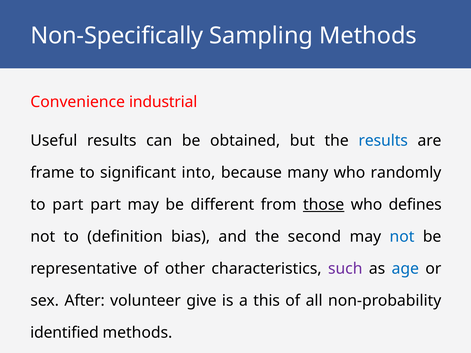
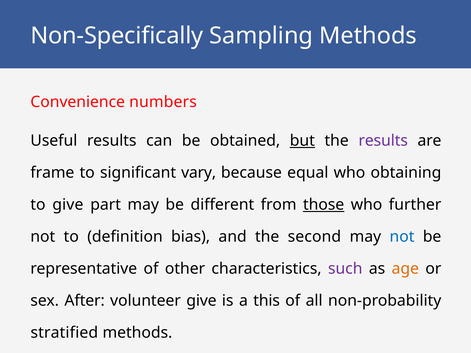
industrial: industrial -> numbers (163, 102)
but underline: none -> present (302, 141)
results colour: blue -> purple (383, 141)
into: into -> vary (199, 173)
many: many -> equal (308, 173)
randomly: randomly -> obtaining (406, 173)
to part: part -> give (68, 205)
defines: defines -> further (415, 205)
age colour: blue -> orange (405, 269)
identified: identified -> stratified (64, 333)
